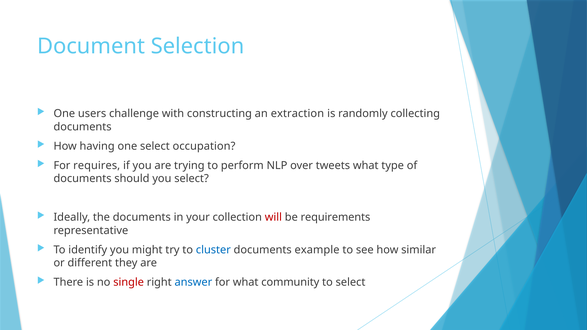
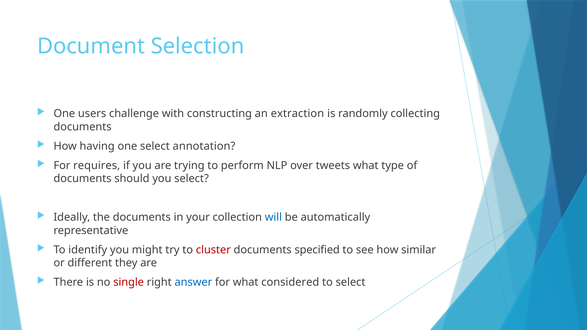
occupation: occupation -> annotation (204, 146)
will colour: red -> blue (273, 217)
requirements: requirements -> automatically (335, 217)
cluster colour: blue -> red (213, 250)
example: example -> specified (317, 250)
community: community -> considered (290, 282)
